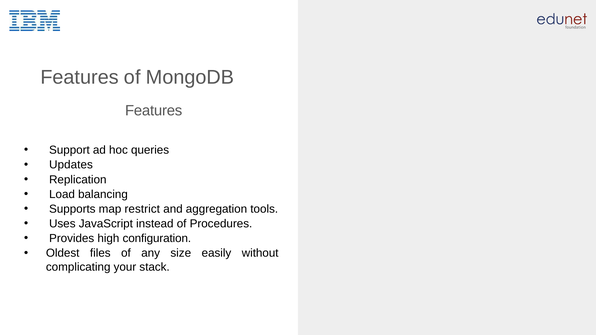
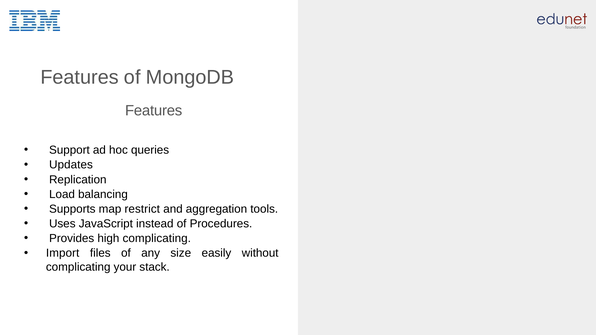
high configuration: configuration -> complicating (157, 239)
Oldest: Oldest -> Import (63, 253)
